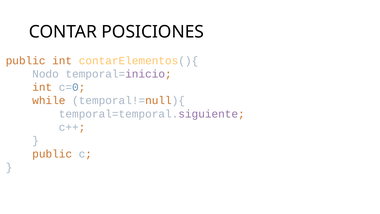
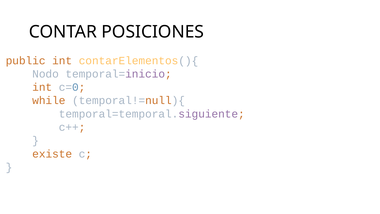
public: public -> existe (52, 154)
